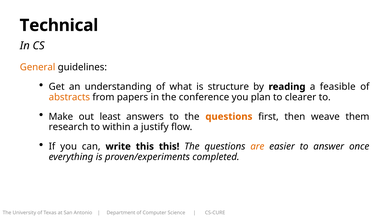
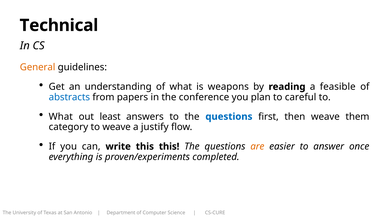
structure: structure -> weapons (228, 87)
abstracts colour: orange -> blue (69, 97)
clearer: clearer -> careful (301, 97)
Make: Make -> What (61, 116)
questions colour: orange -> blue (229, 116)
research: research -> category (68, 127)
to within: within -> weave (117, 127)
